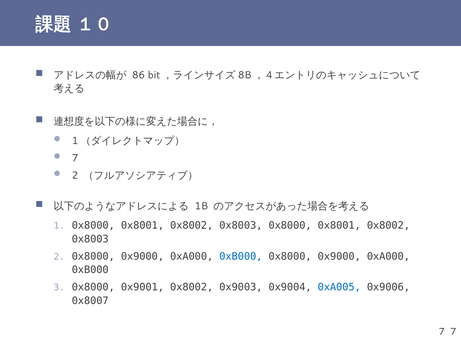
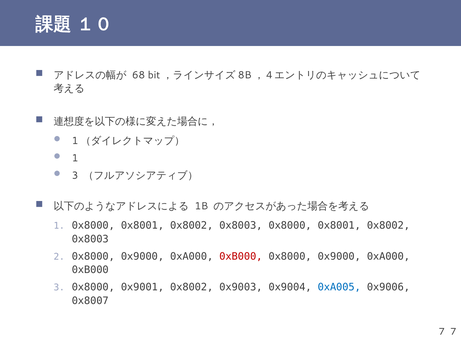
86: 86 -> 68 (139, 75)
7: 7 -> 1 (75, 158)
2: 2 -> 3 (75, 175)
0xB000 colour: blue -> red (241, 256)
